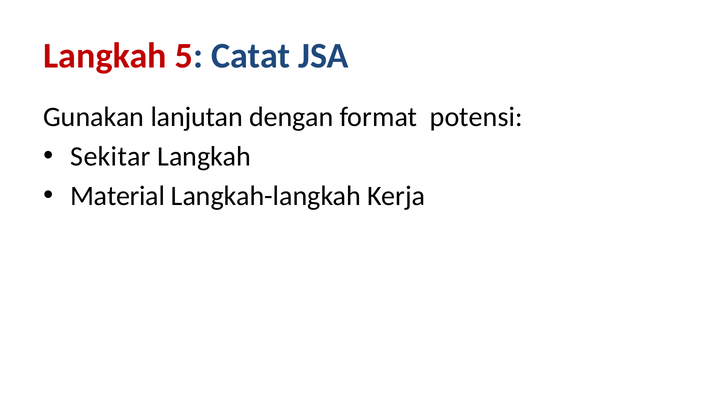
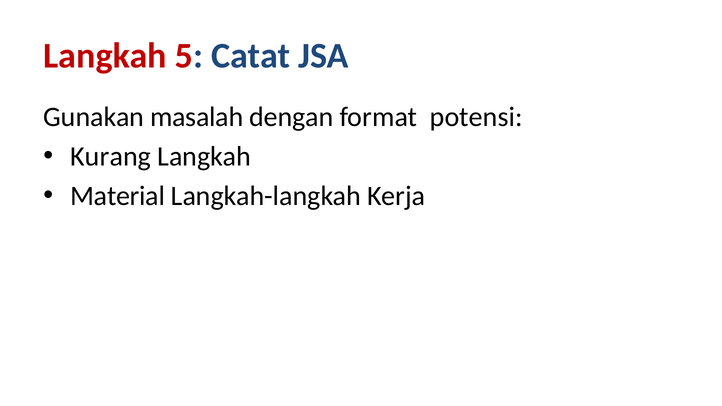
lanjutan: lanjutan -> masalah (197, 117)
Sekitar: Sekitar -> Kurang (111, 157)
